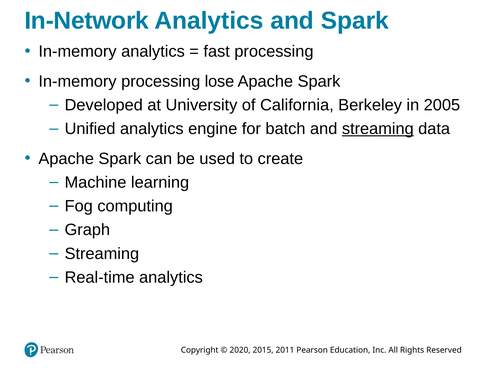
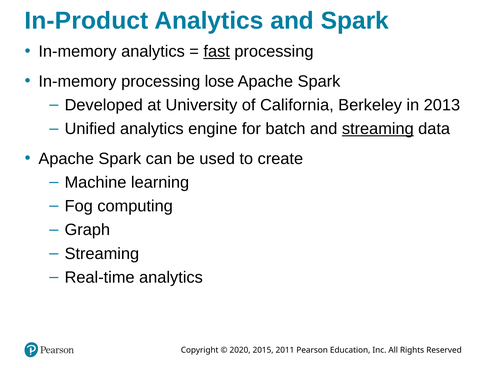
In-Network: In-Network -> In-Product (86, 21)
fast underline: none -> present (217, 52)
2005: 2005 -> 2013 (442, 105)
